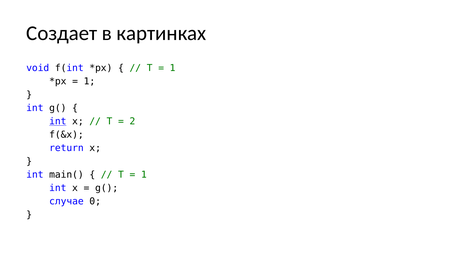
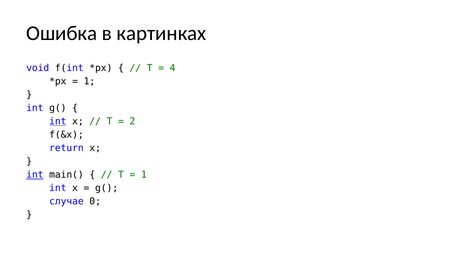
Создает: Создает -> Ошибка (62, 33)
1: 1 -> 4 (173, 68)
int underline: none -> present (35, 175)
